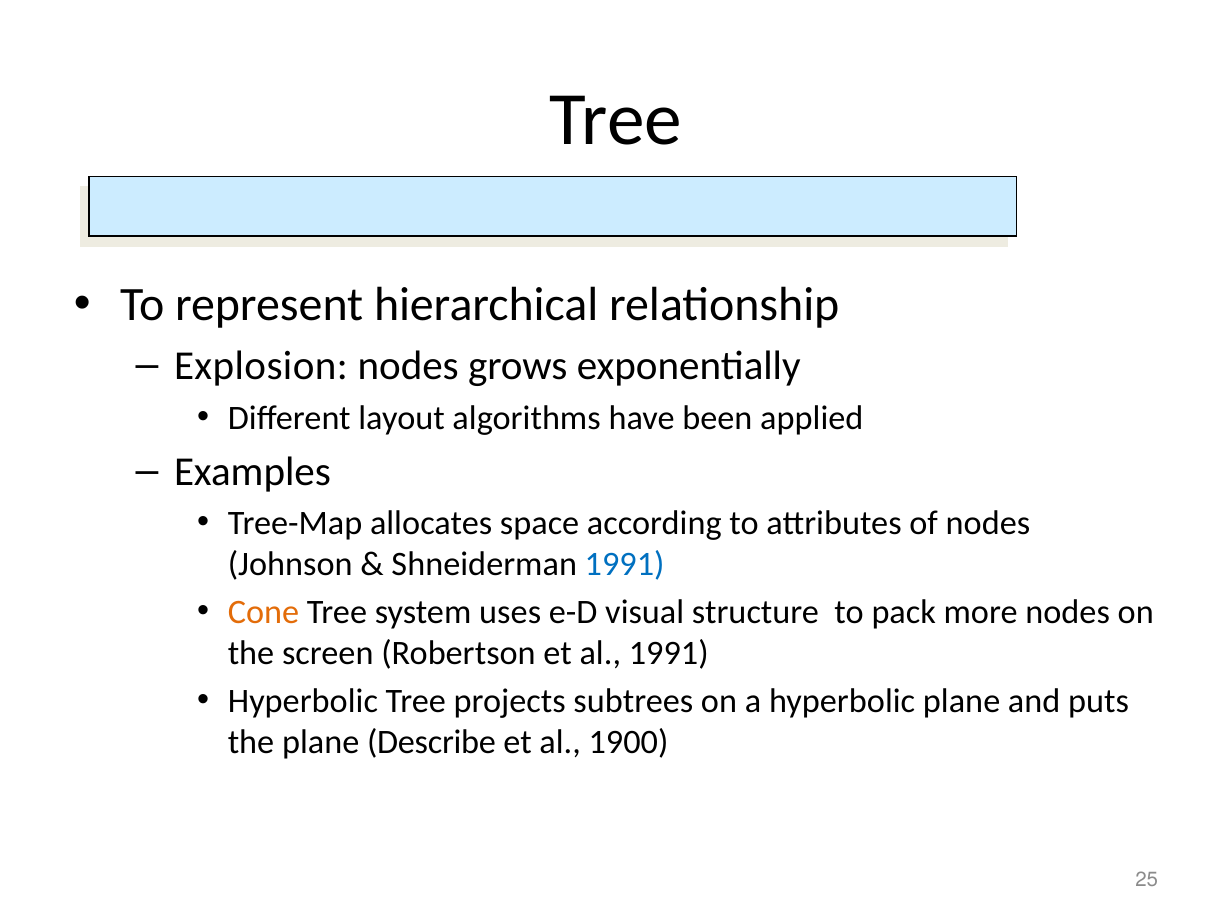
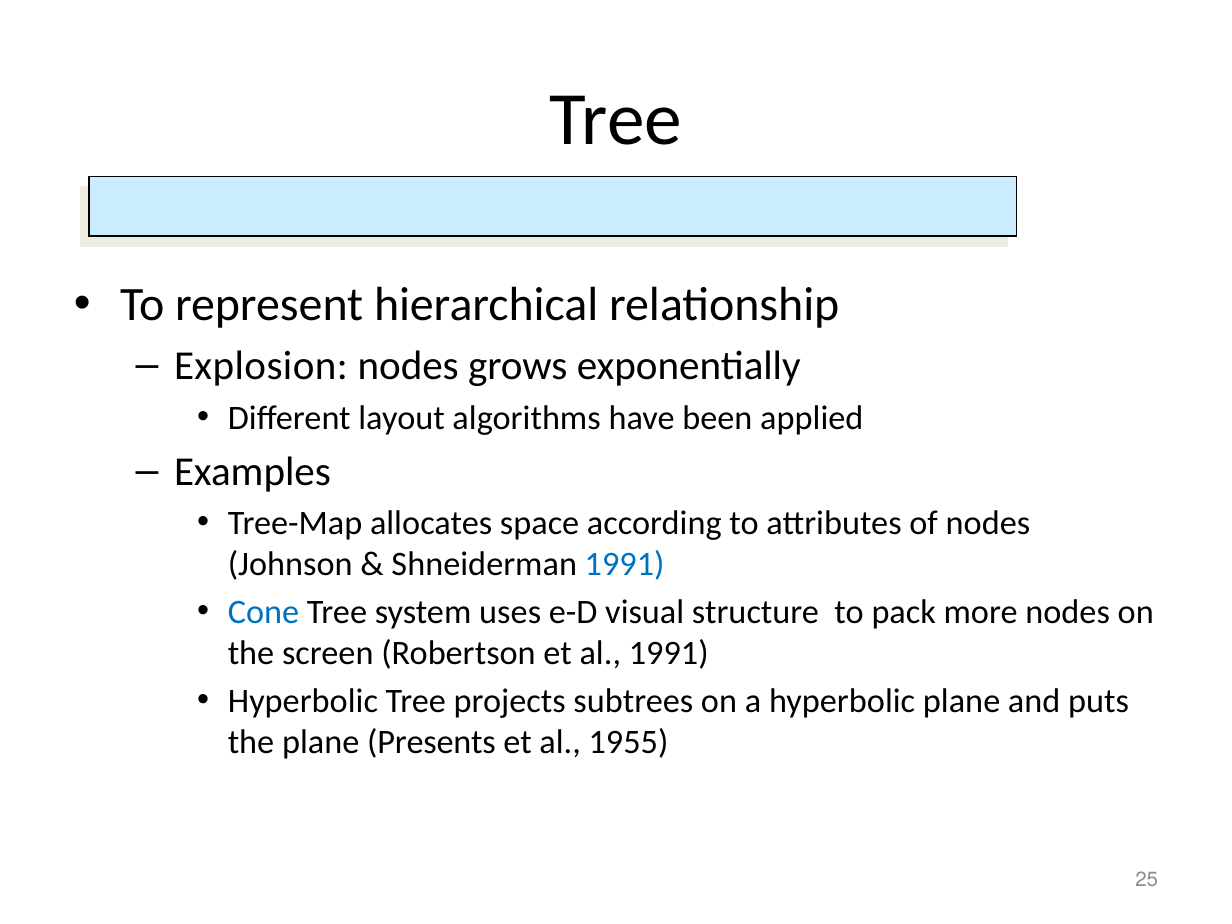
Cone colour: orange -> blue (264, 612)
Describe: Describe -> Presents (431, 742)
1900: 1900 -> 1955 (629, 742)
